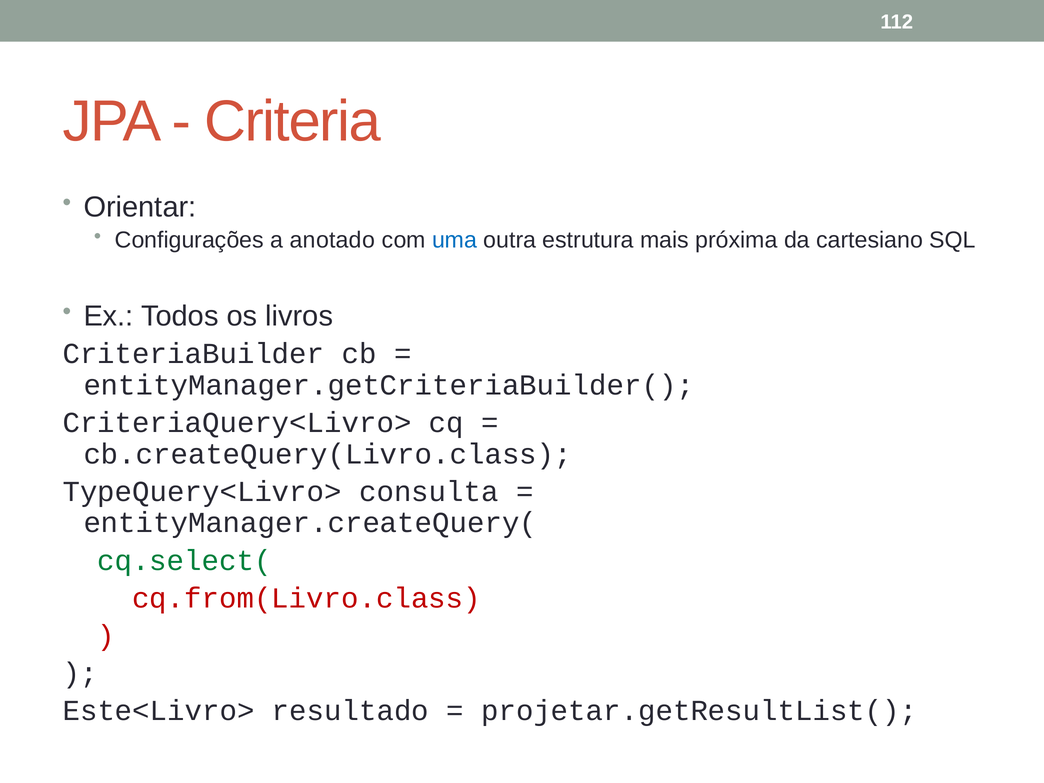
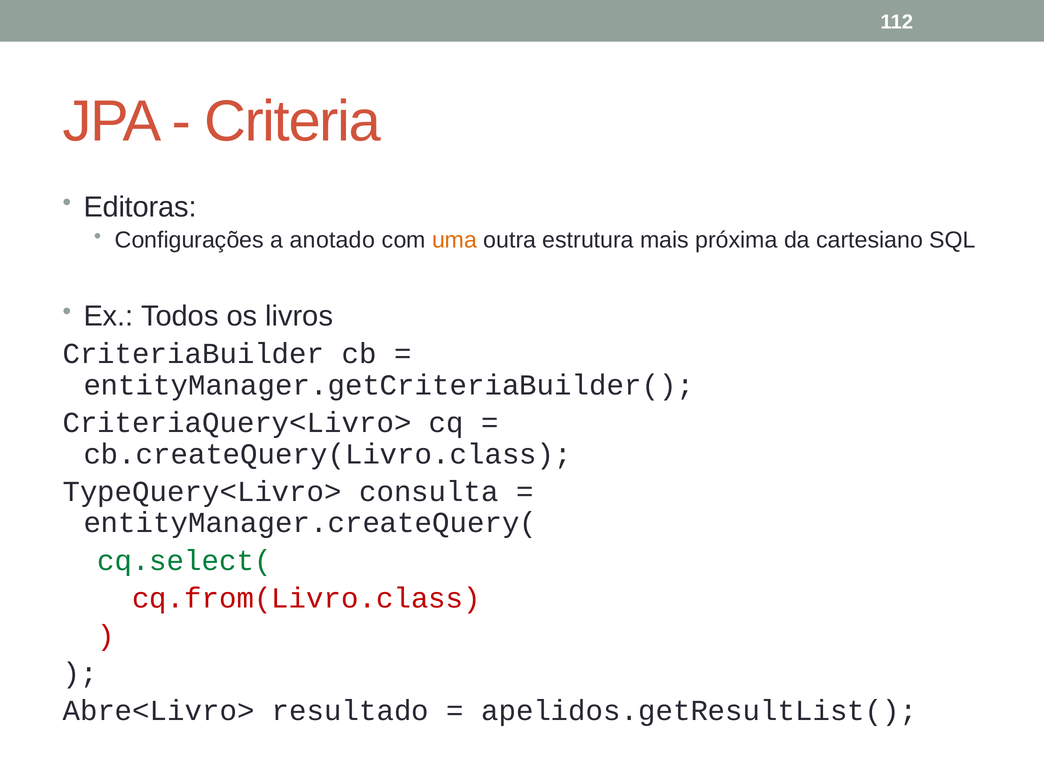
Orientar: Orientar -> Editoras (140, 207)
uma colour: blue -> orange (455, 240)
Este<Livro>: Este<Livro> -> Abre<Livro> (159, 711)
projetar.getResultList(: projetar.getResultList( -> apelidos.getResultList( (699, 711)
